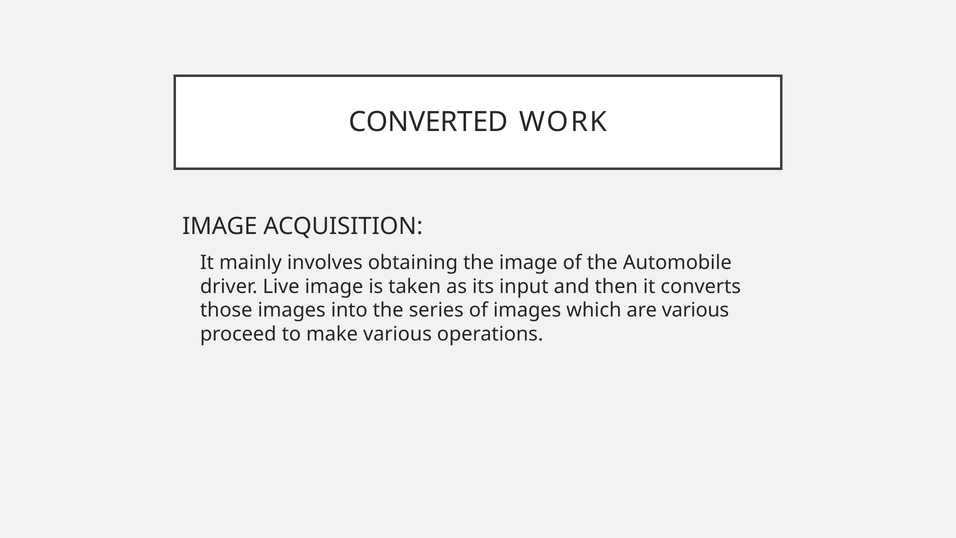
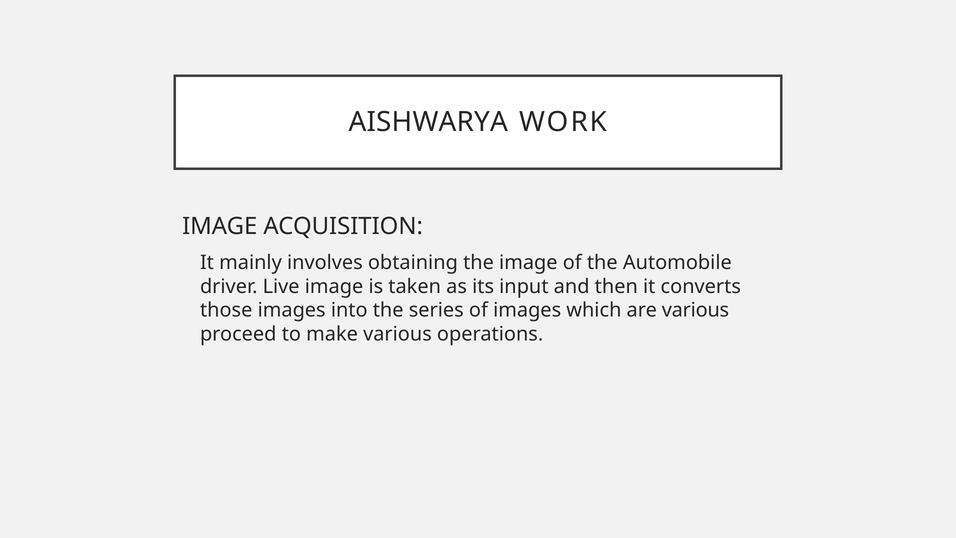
CONVERTED: CONVERTED -> AISHWARYA (428, 122)
